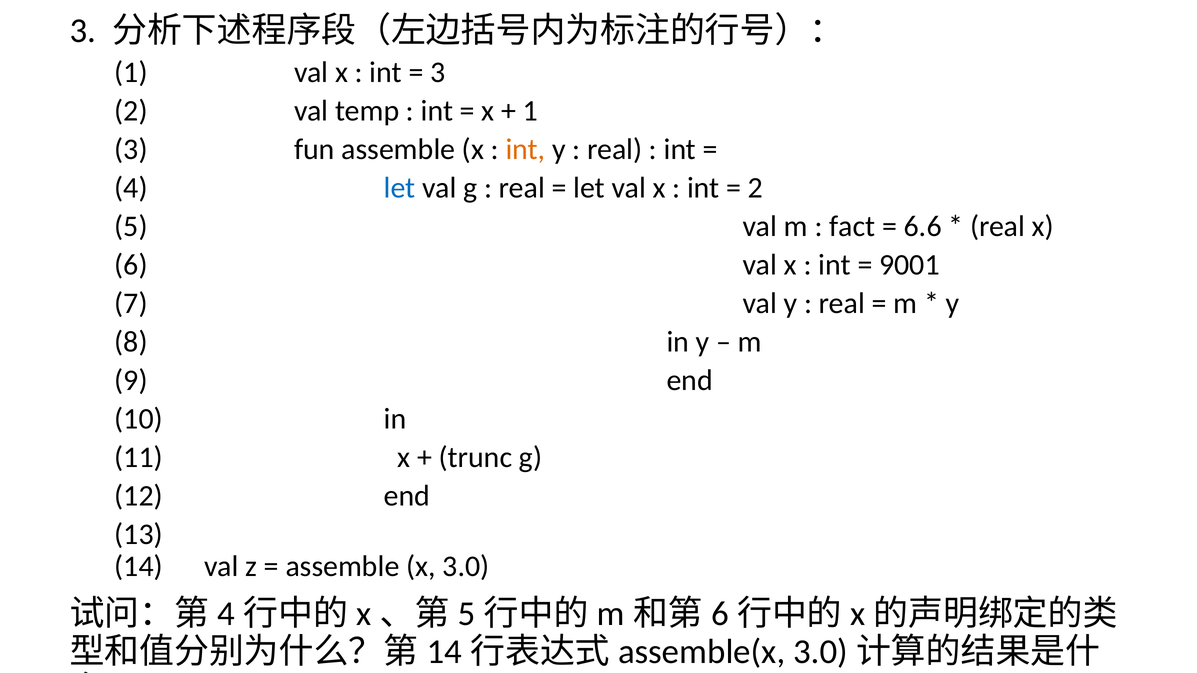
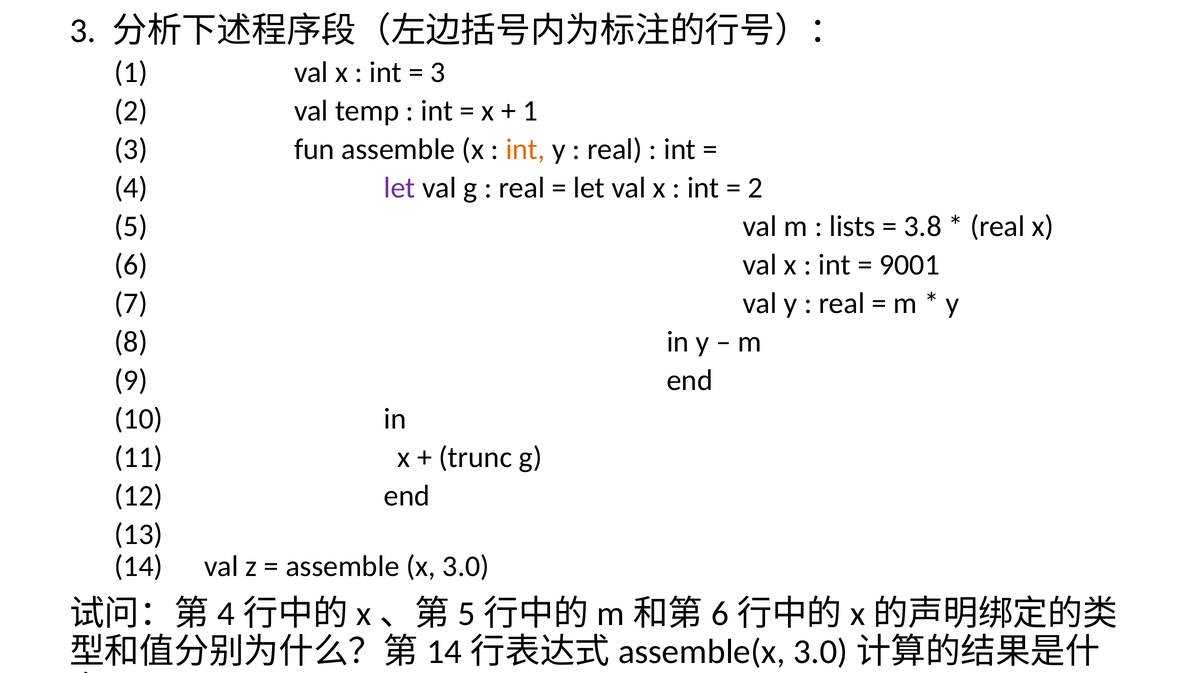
let colour: blue -> purple (400, 188)
fact: fact -> lists (853, 226)
6.6: 6.6 -> 3.8 (923, 226)
